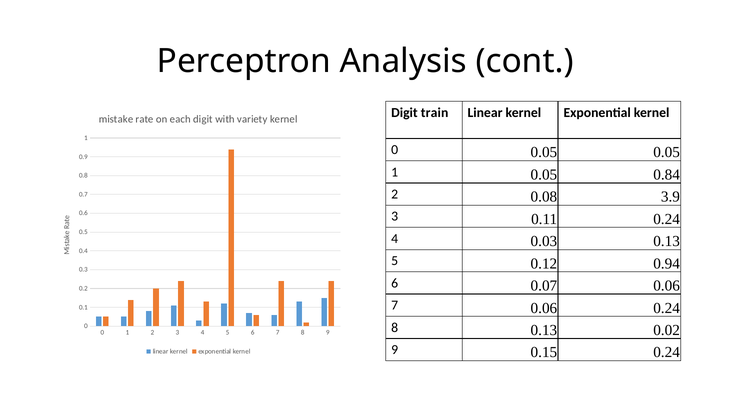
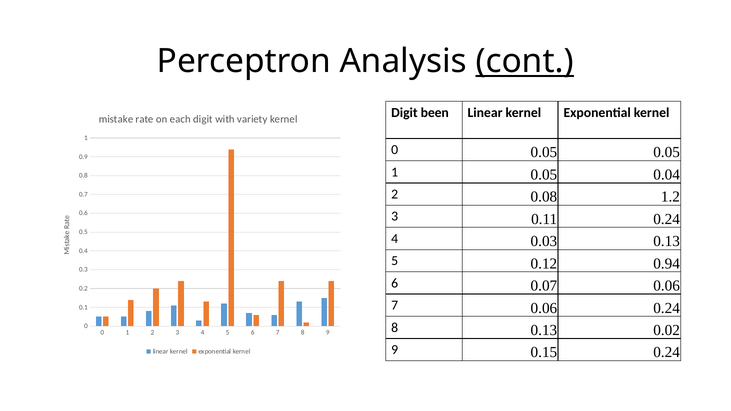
cont underline: none -> present (525, 61)
train: train -> been (435, 113)
0.84: 0.84 -> 0.04 (667, 175)
3.9: 3.9 -> 1.2 (670, 197)
